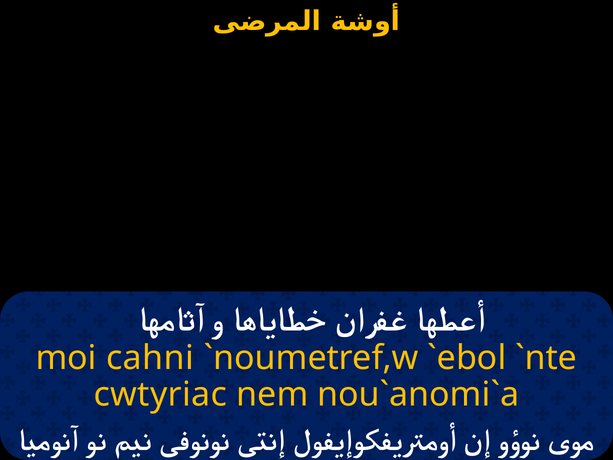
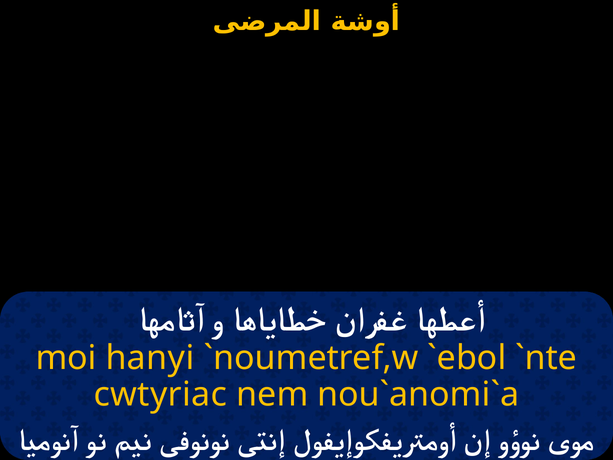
cahni: cahni -> hanyi (150, 358)
